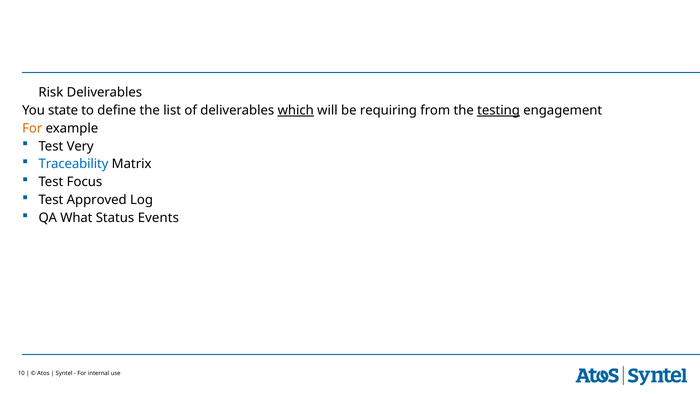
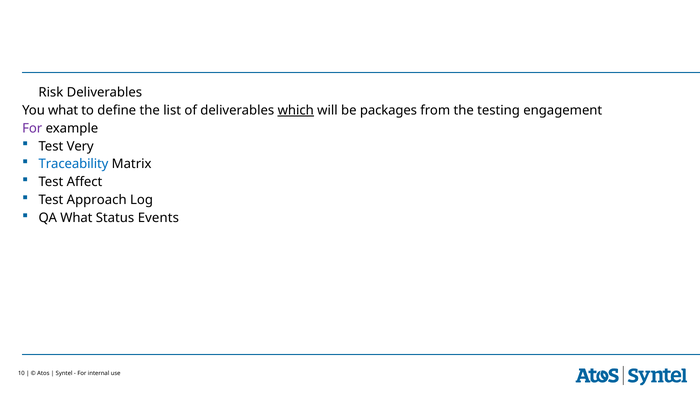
You state: state -> what (63, 110)
requiring: requiring -> packages (388, 110)
testing underline: present -> none (499, 110)
For colour: orange -> purple (32, 128)
Focus: Focus -> Affect (85, 182)
Approved: Approved -> Approach (97, 200)
